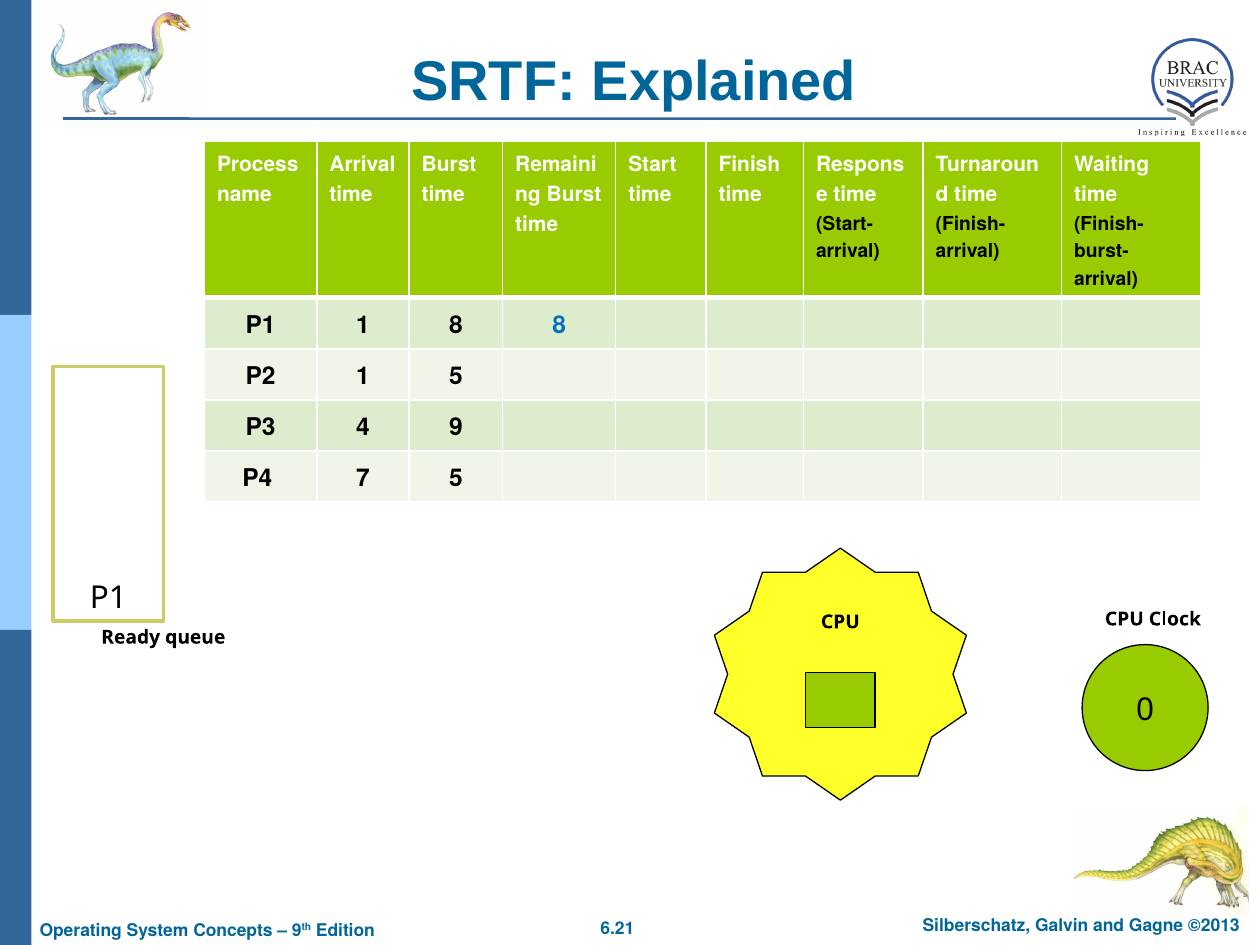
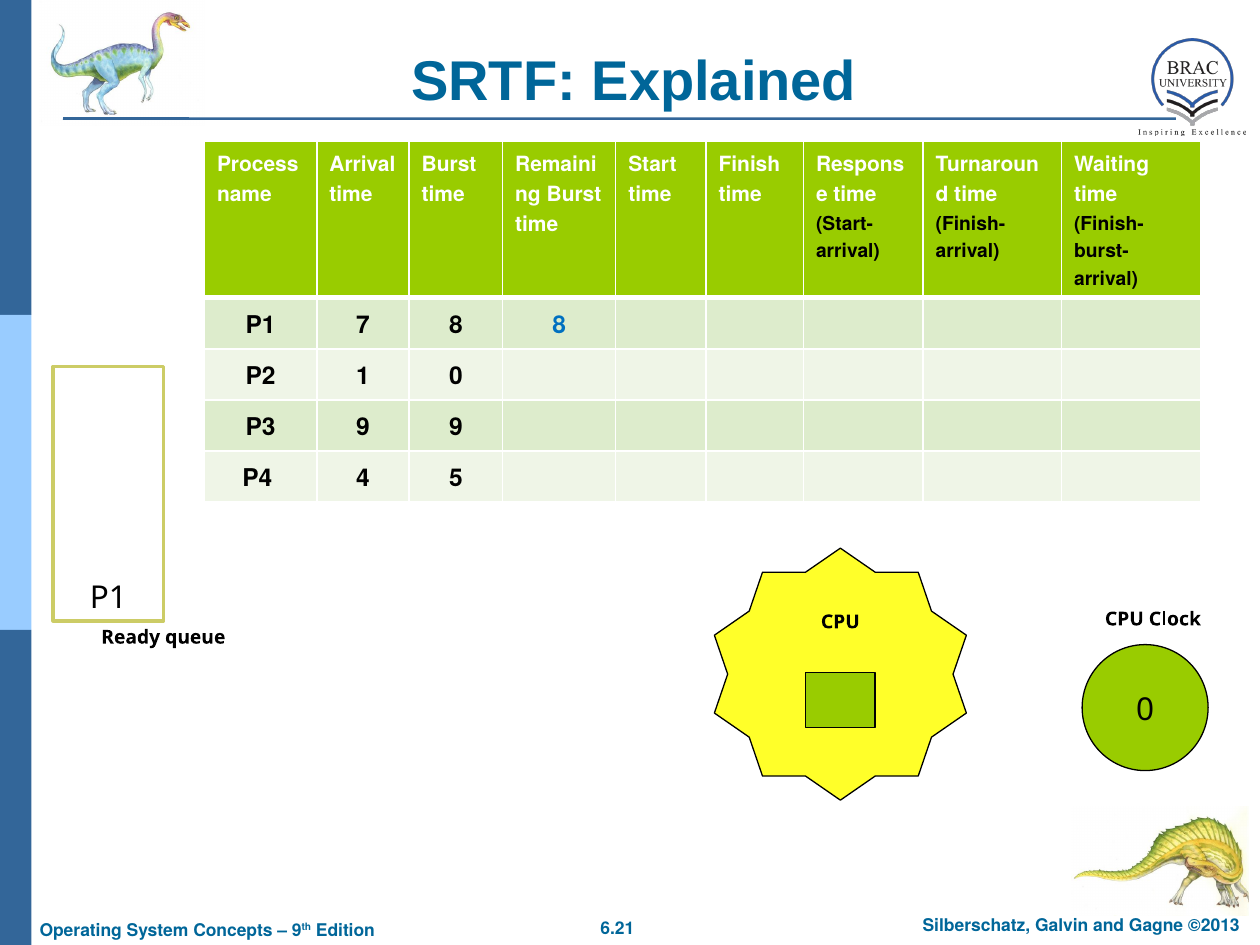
P1 1: 1 -> 7 (363, 325)
1 5: 5 -> 0 (456, 376)
P3 4: 4 -> 9 (363, 428)
7: 7 -> 4 (363, 479)
